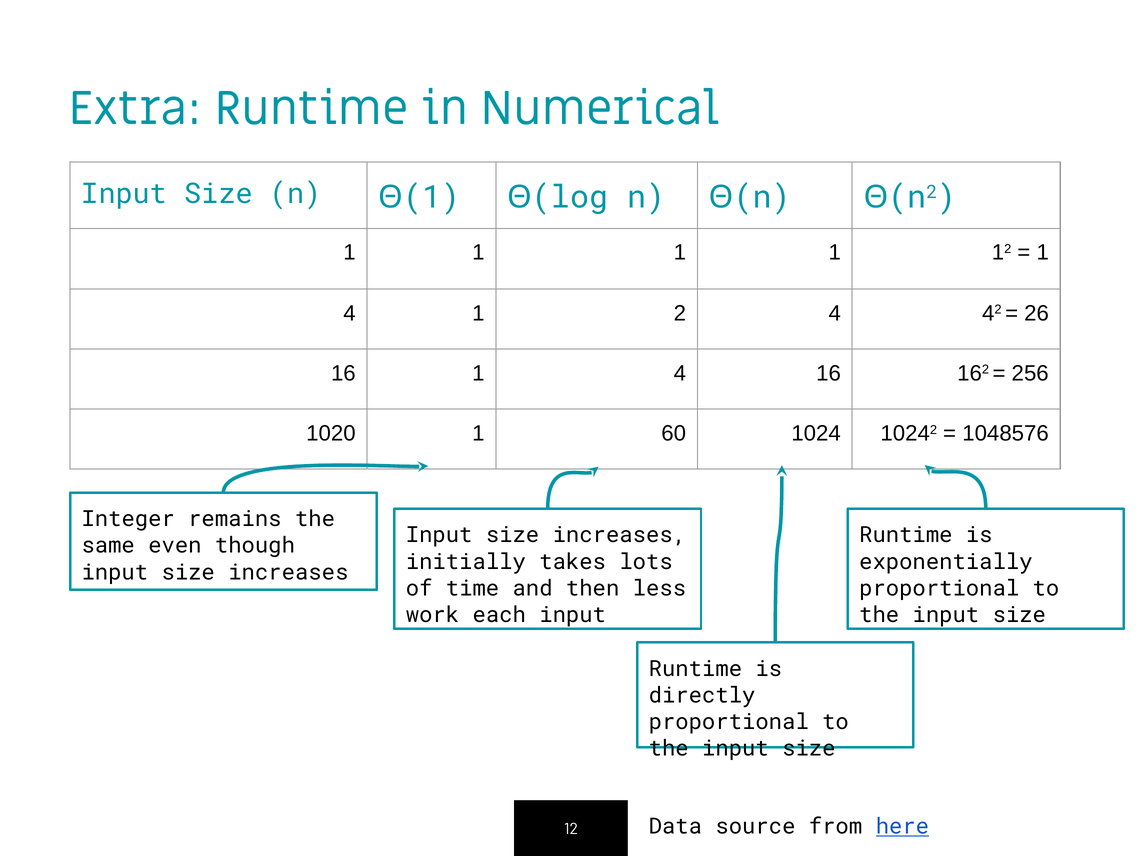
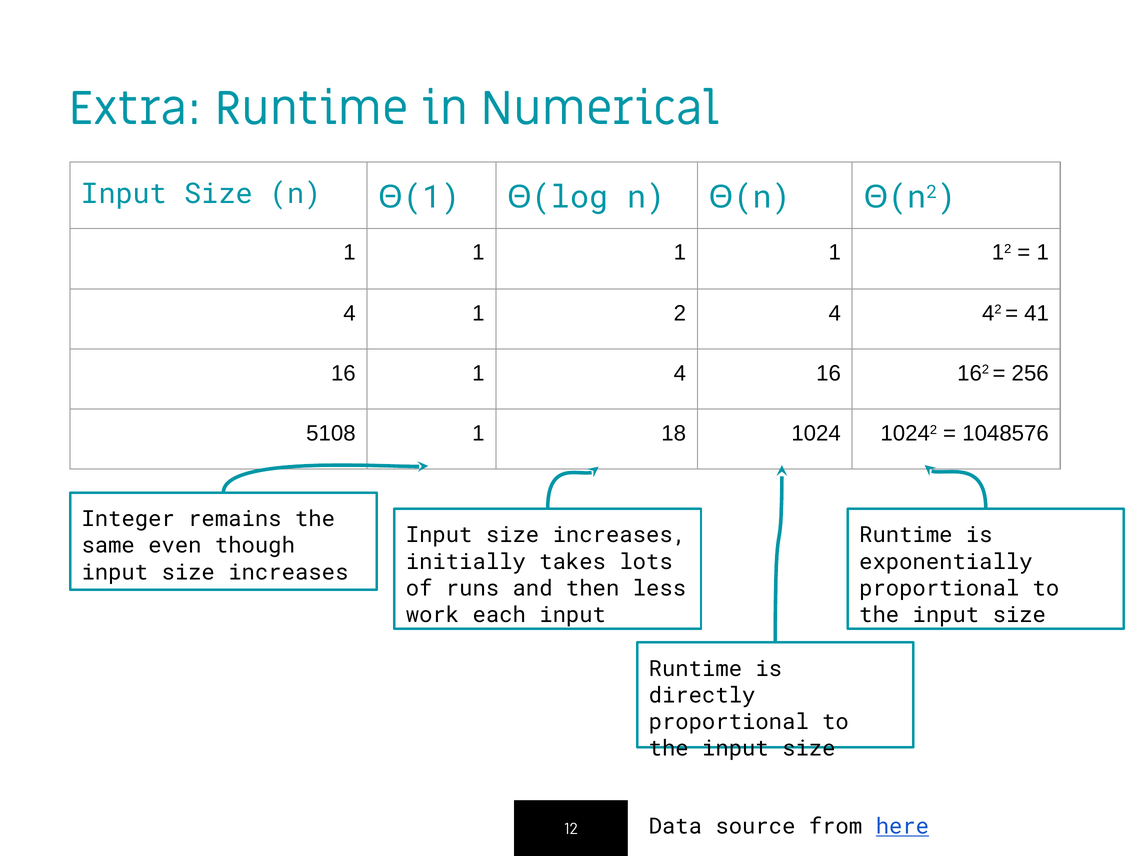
26: 26 -> 41 (1037, 313)
1020: 1020 -> 5108 (331, 434)
60: 60 -> 18 (674, 434)
time: time -> runs (472, 589)
